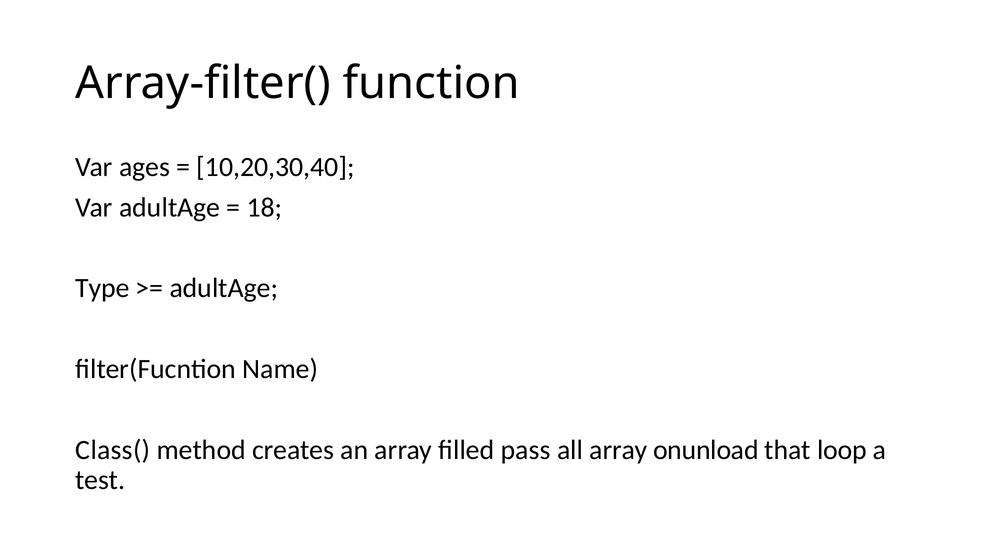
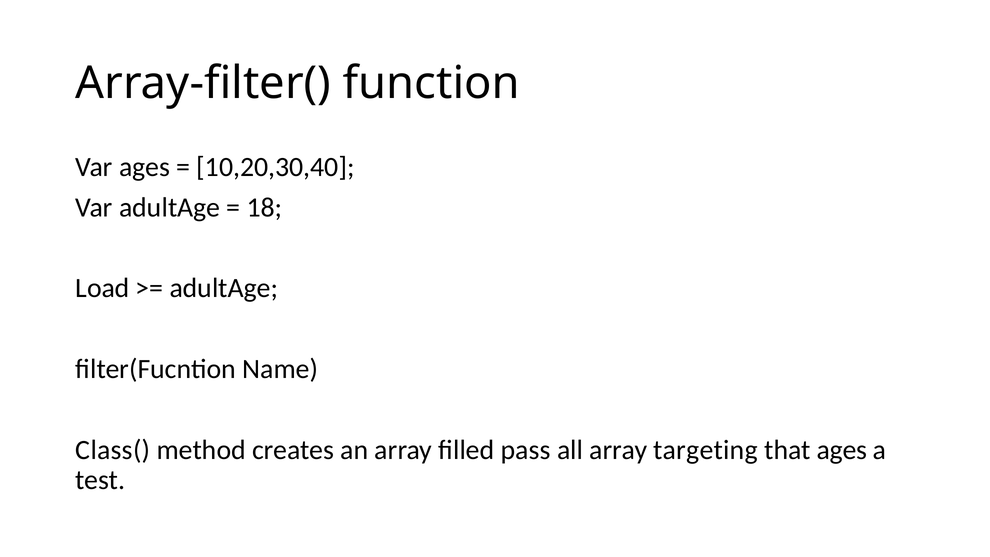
Type: Type -> Load (102, 288)
onunload: onunload -> targeting (706, 450)
that loop: loop -> ages (842, 450)
